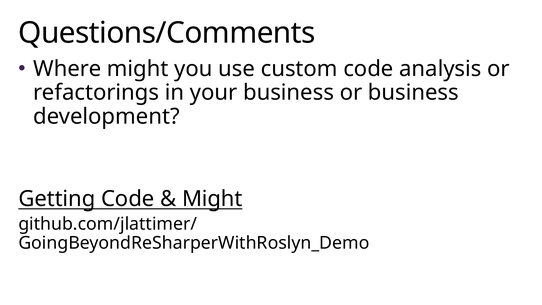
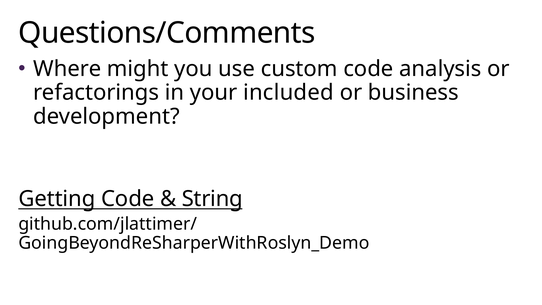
your business: business -> included (288, 93)
Might: Might -> String (212, 199)
